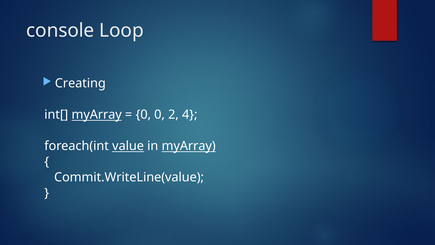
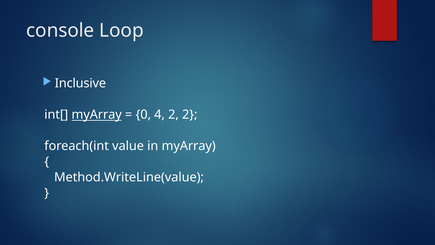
Creating: Creating -> Inclusive (80, 83)
0 0: 0 -> 4 (160, 115)
2 4: 4 -> 2 (190, 115)
value underline: present -> none (128, 146)
myArray underline: present -> none (189, 146)
Commit.WriteLine(value: Commit.WriteLine(value -> Method.WriteLine(value (129, 177)
